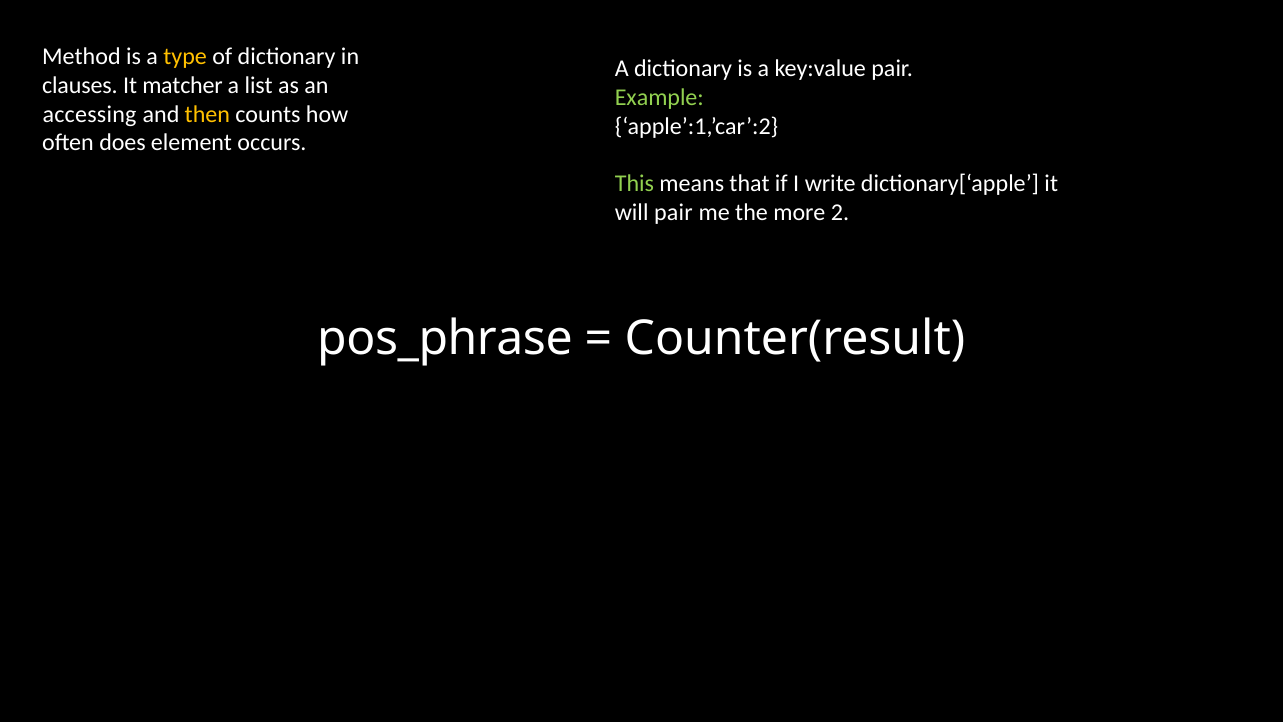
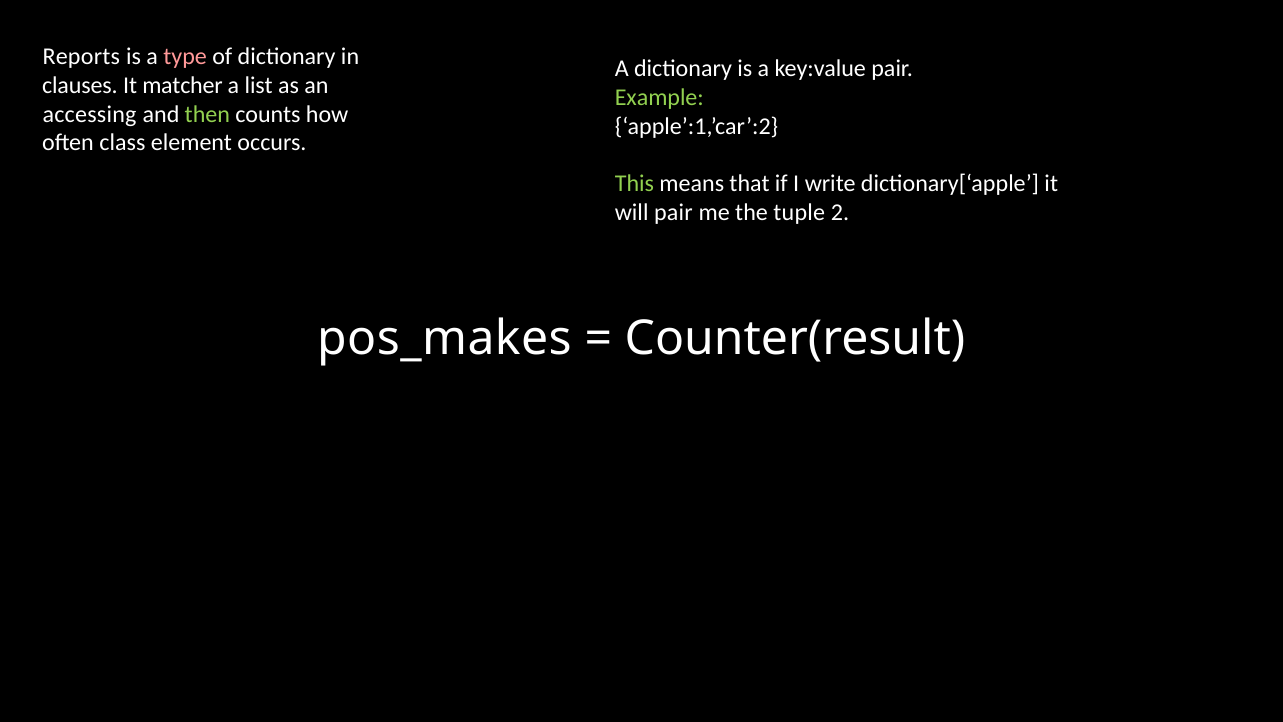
Method: Method -> Reports (81, 56)
type colour: yellow -> pink (185, 56)
then colour: yellow -> light green (207, 114)
does: does -> class (122, 143)
more: more -> tuple (799, 213)
pos_phrase: pos_phrase -> pos_makes (444, 338)
